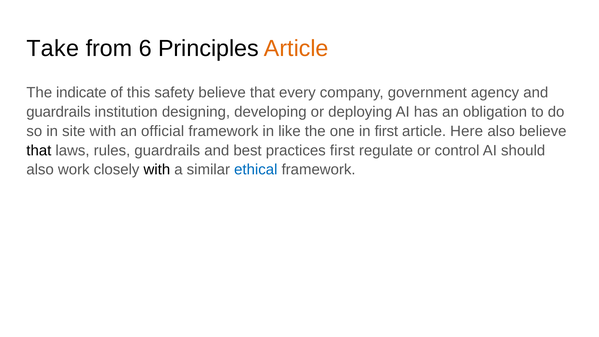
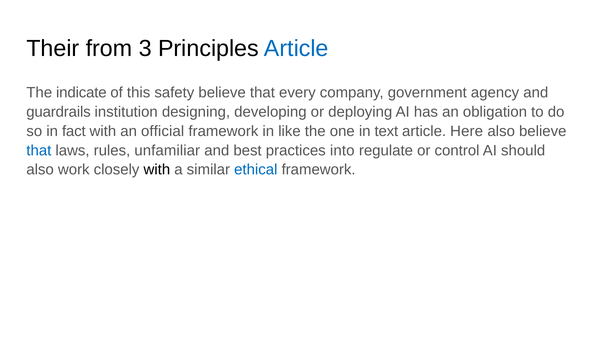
Take: Take -> Their (53, 49)
6: 6 -> 3 (145, 49)
Article colour: orange -> blue (296, 49)
site: site -> fact (74, 131)
in first: first -> text (386, 131)
that colour: black -> blue (39, 150)
rules guardrails: guardrails -> unfamiliar (167, 150)
practices first: first -> into (342, 150)
